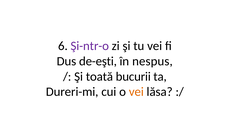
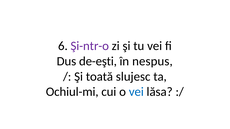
bucurii: bucurii -> slujesc (133, 77)
Dureri-mi: Dureri-mi -> Ochiul-mi (72, 92)
vei colour: orange -> blue (136, 92)
